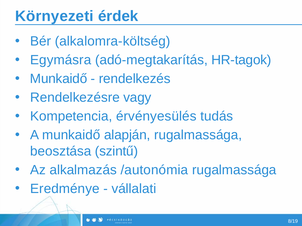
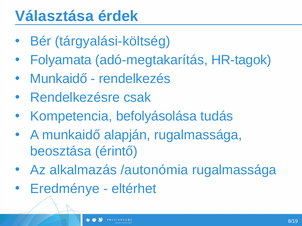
Környezeti: Környezeti -> Választása (54, 16)
alkalomra-költség: alkalomra-költség -> tárgyalási-költség (113, 41)
Egymásra: Egymásra -> Folyamata (61, 60)
vagy: vagy -> csak (137, 98)
érvényesülés: érvényesülés -> befolyásolása (156, 117)
szintű: szintű -> érintő (116, 151)
vállalati: vállalati -> eltérhet (134, 189)
